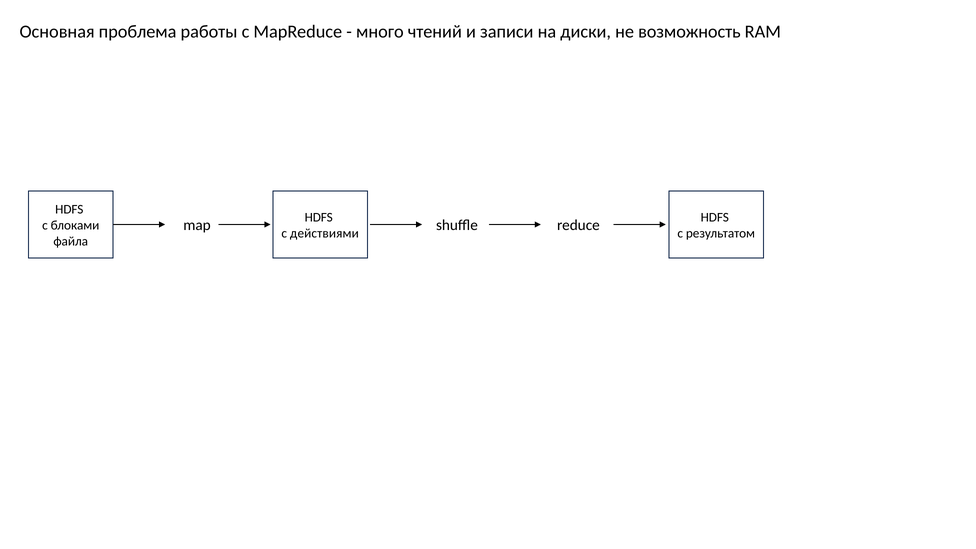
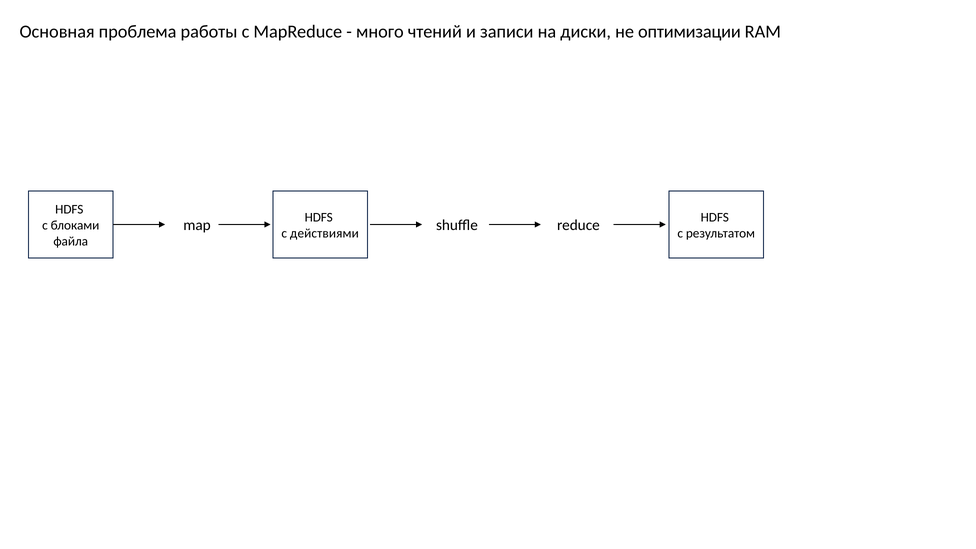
возможность: возможность -> оптимизации (689, 32)
